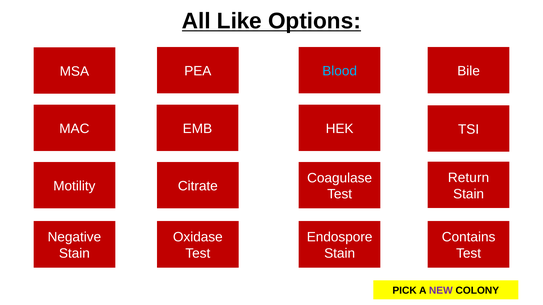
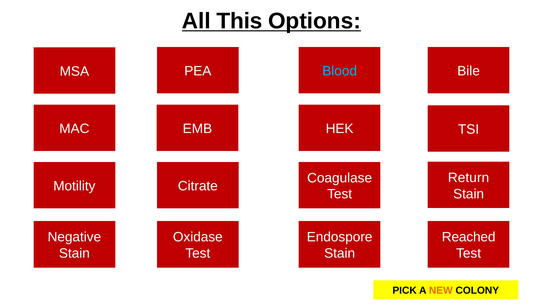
Like: Like -> This (240, 21)
Contains: Contains -> Reached (469, 237)
NEW colour: purple -> orange (441, 291)
